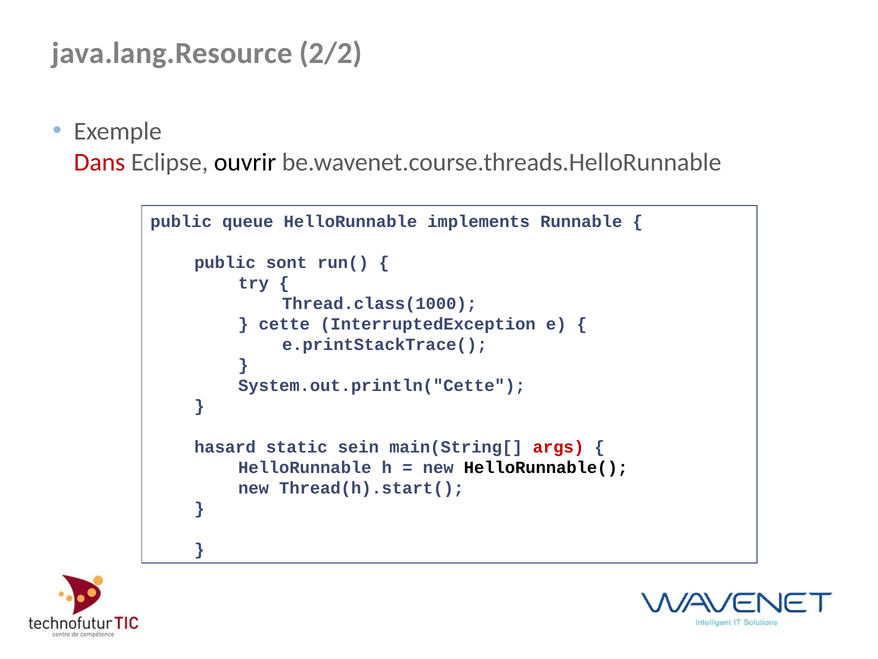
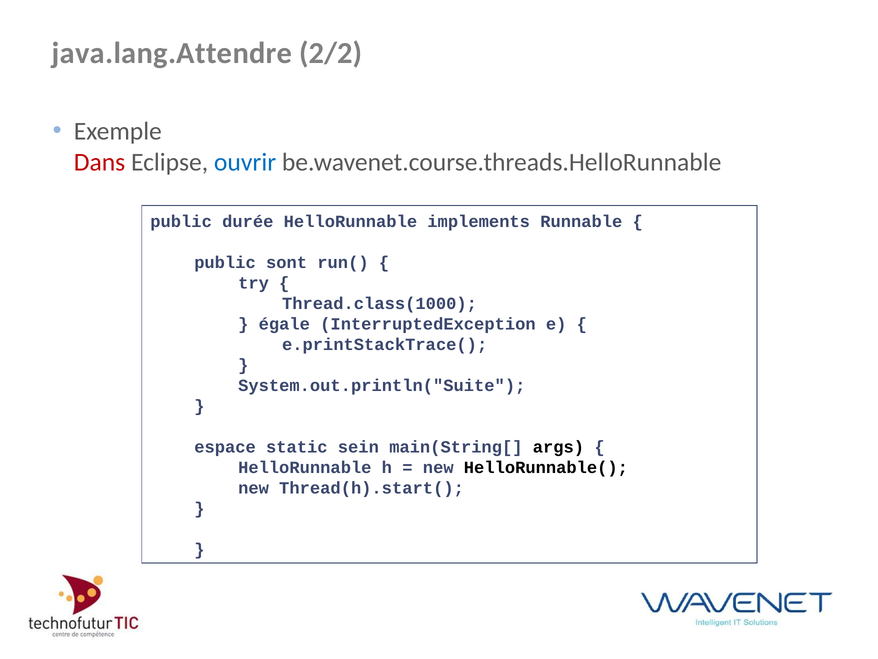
java.lang.Resource: java.lang.Resource -> java.lang.Attendre (172, 53)
ouvrir colour: black -> blue (245, 162)
queue: queue -> durée (248, 221)
cette: cette -> égale (284, 324)
System.out.println("Cette: System.out.println("Cette -> System.out.println("Suite (382, 385)
hasard: hasard -> espace (225, 447)
args colour: red -> black (558, 447)
